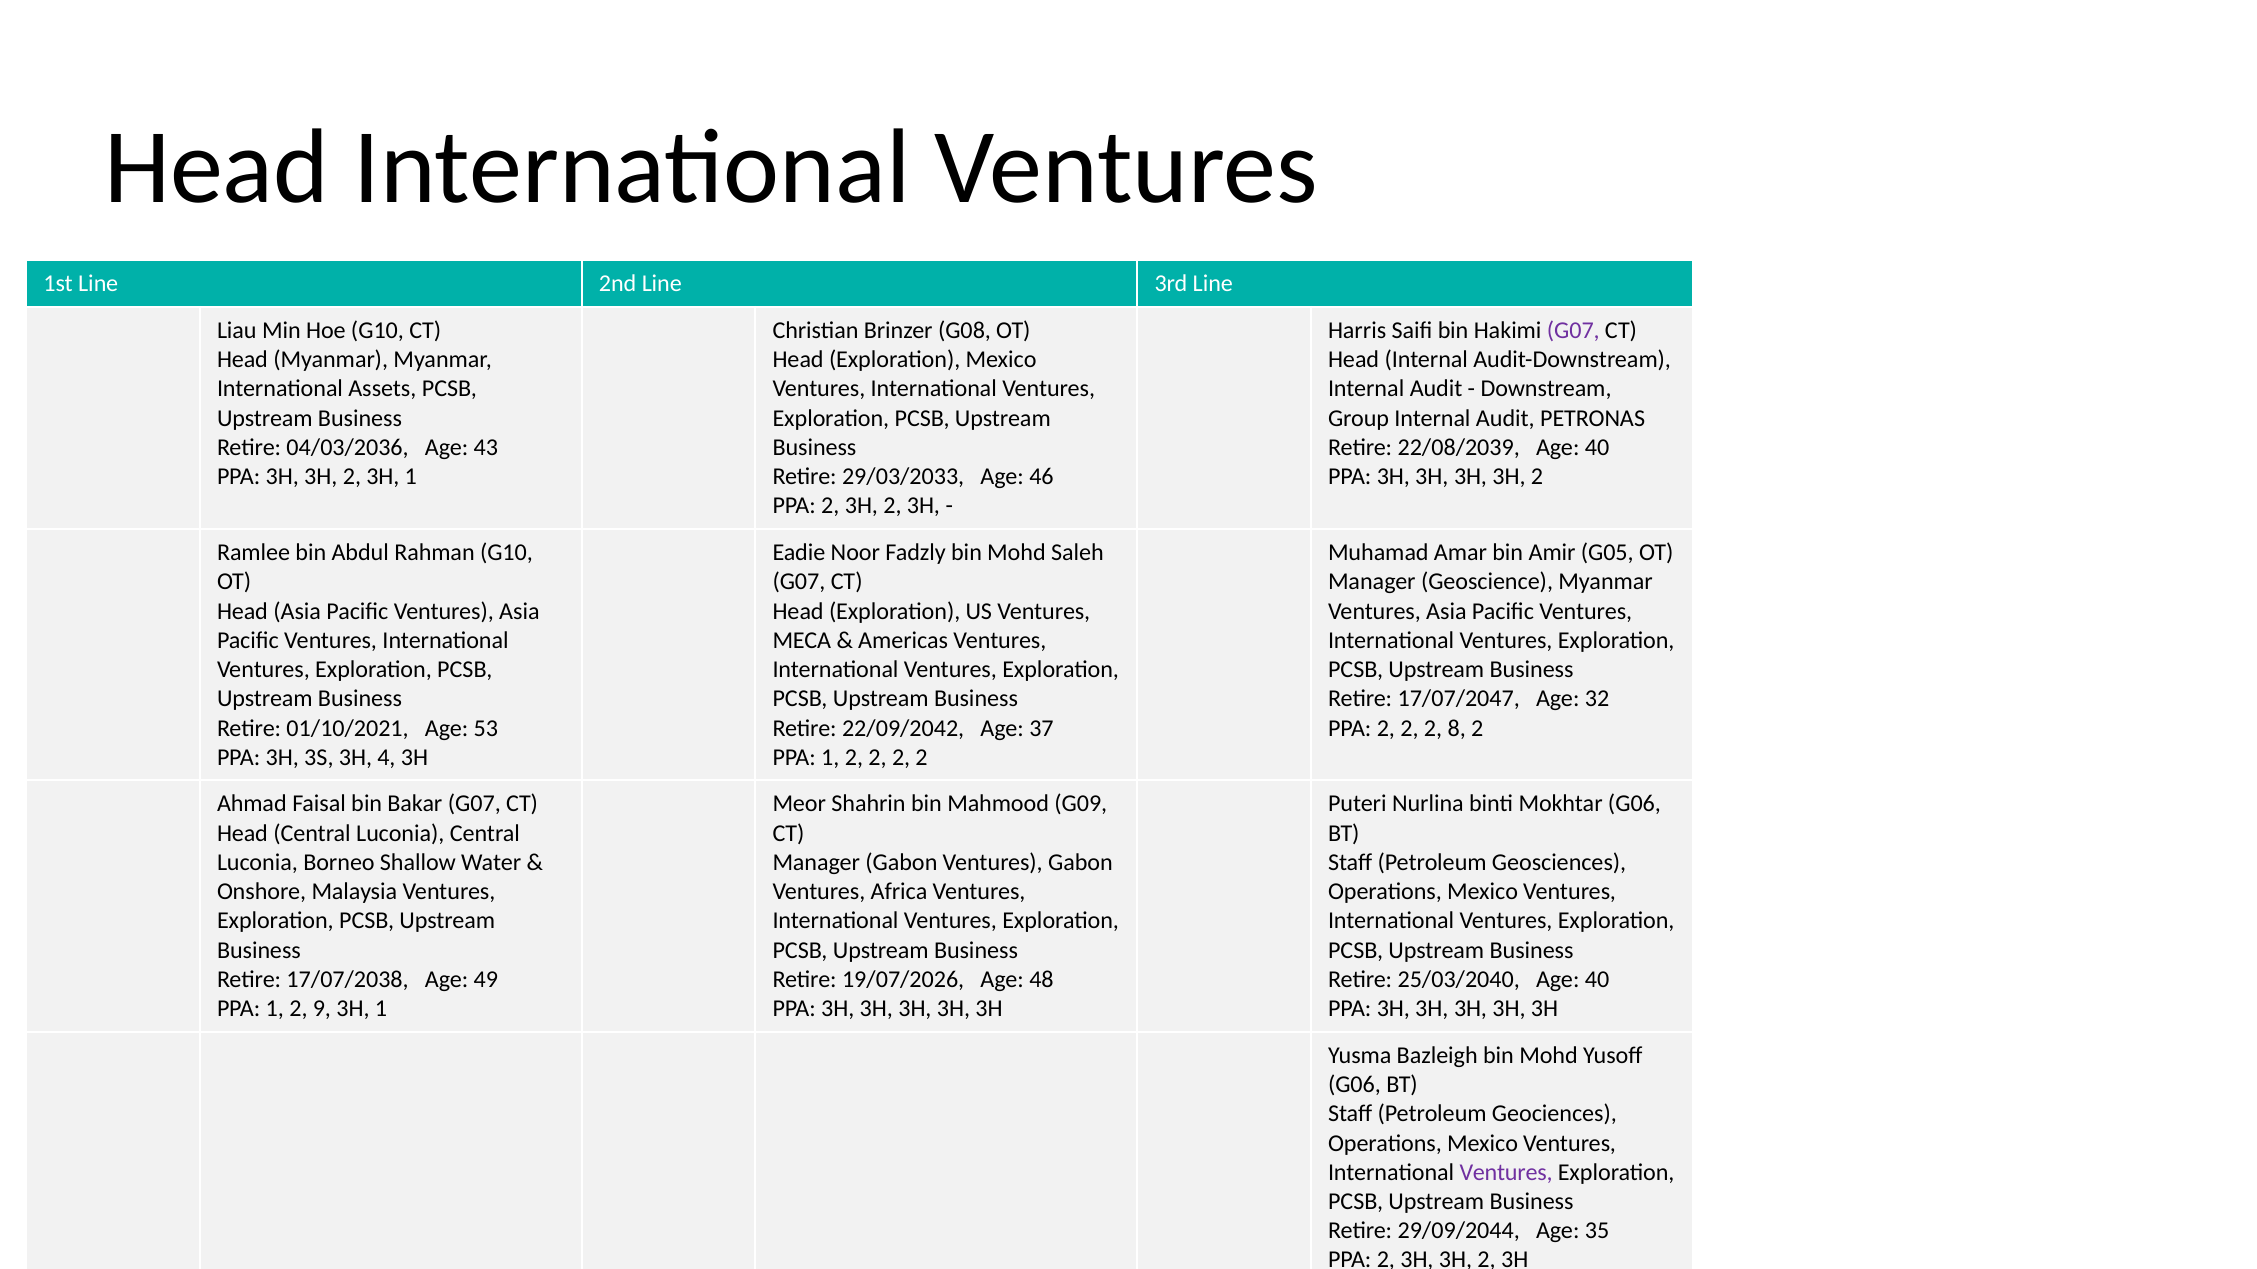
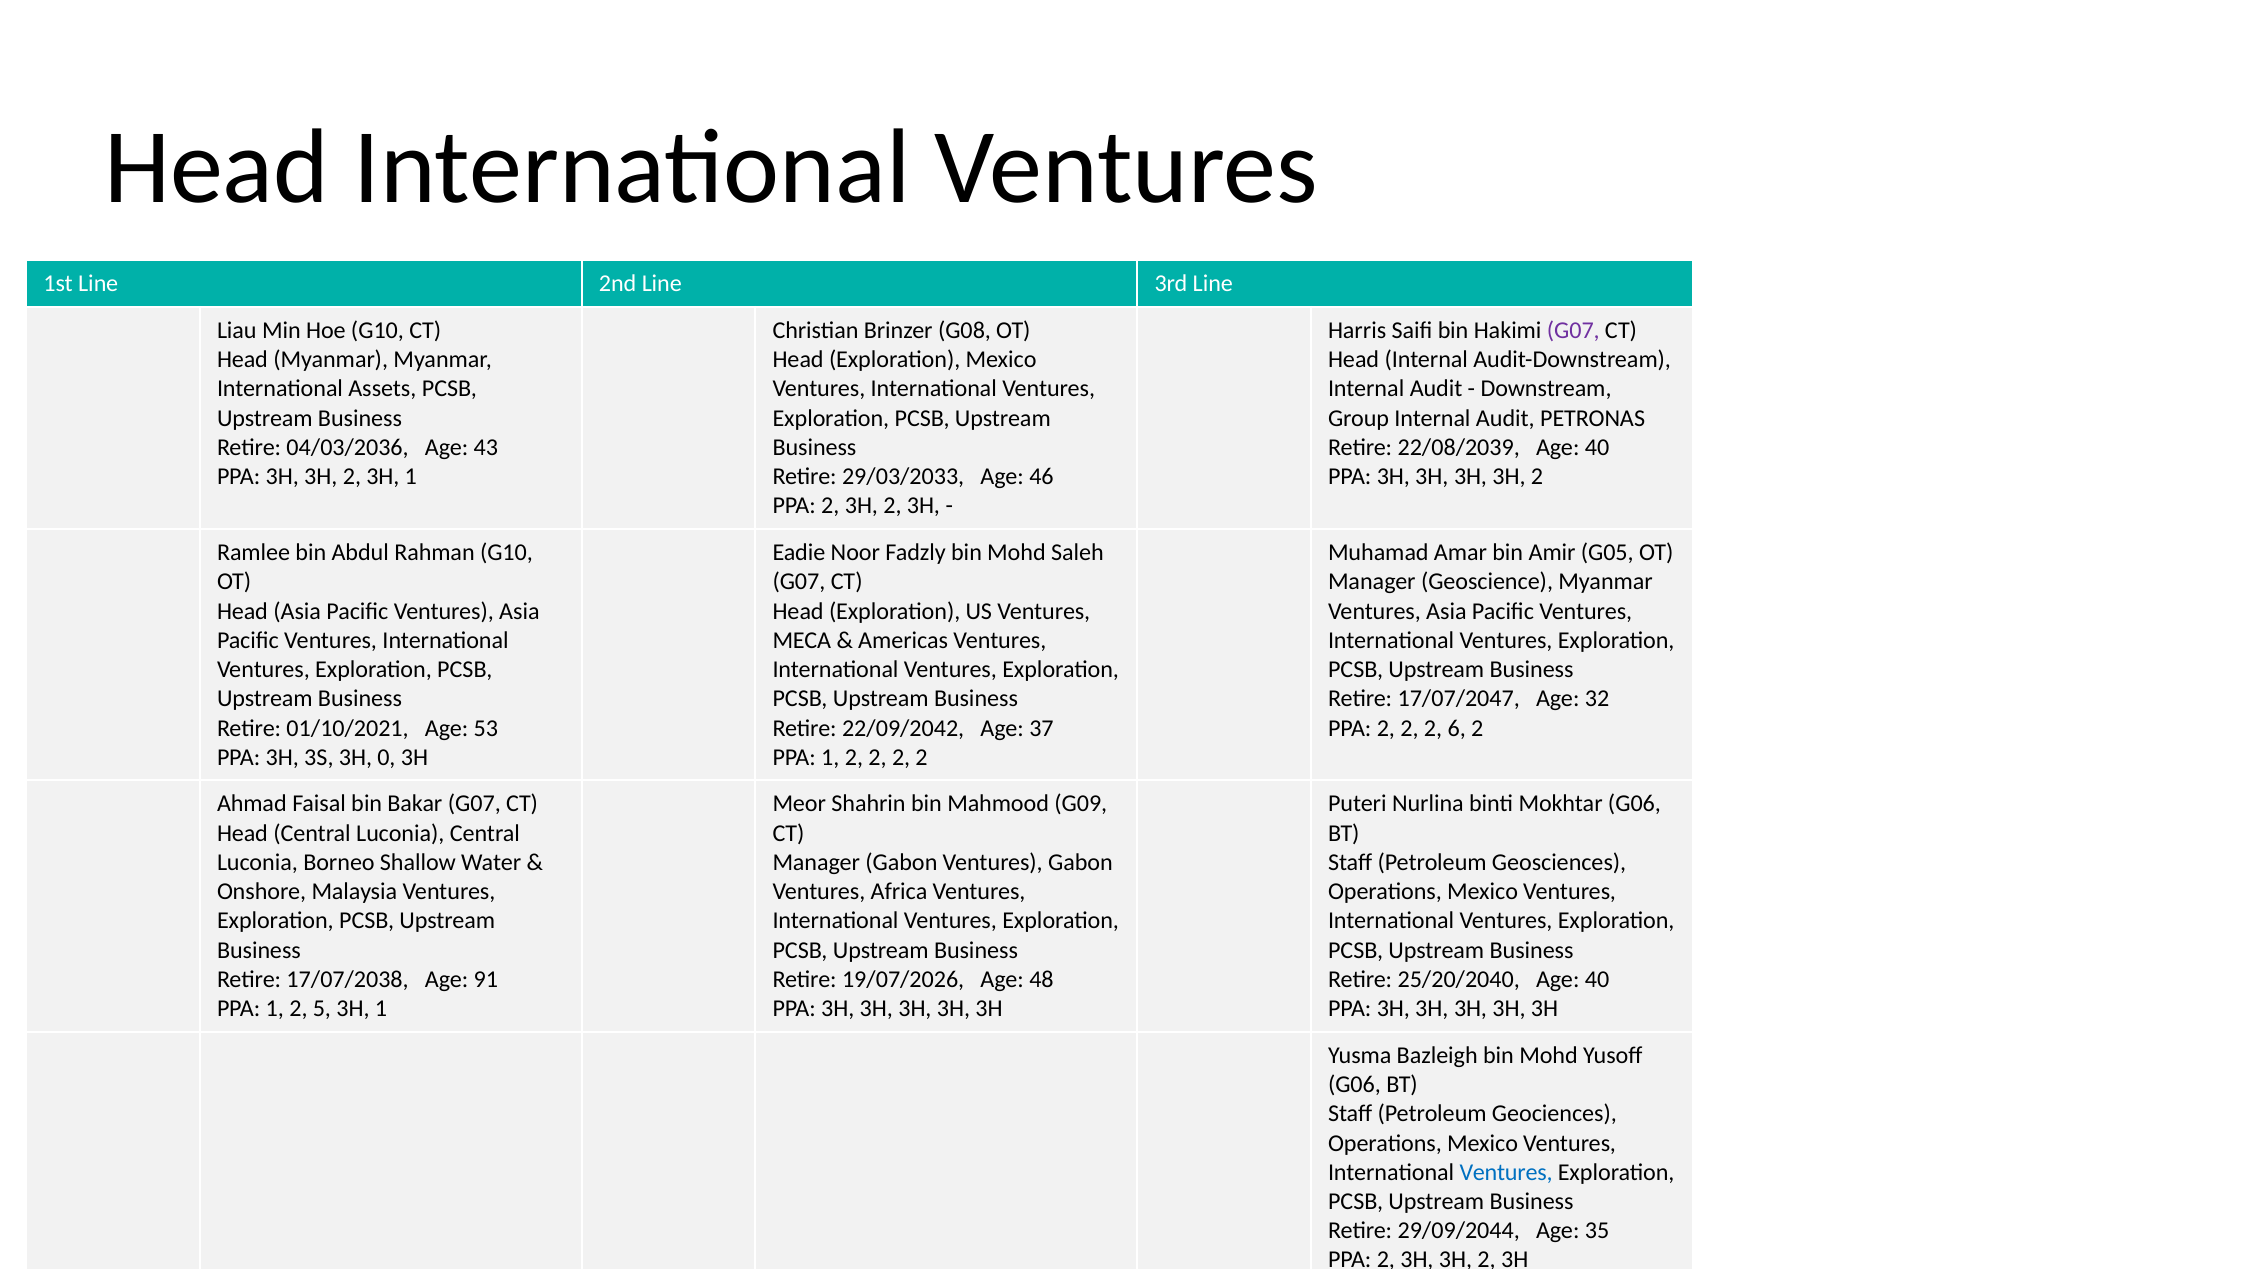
8: 8 -> 6 (1457, 728)
4: 4 -> 0 (386, 758)
49: 49 -> 91 (486, 980)
25/03/2040: 25/03/2040 -> 25/20/2040 (1459, 980)
9: 9 -> 5 (322, 1009)
Ventures colour: purple -> blue (1506, 1173)
